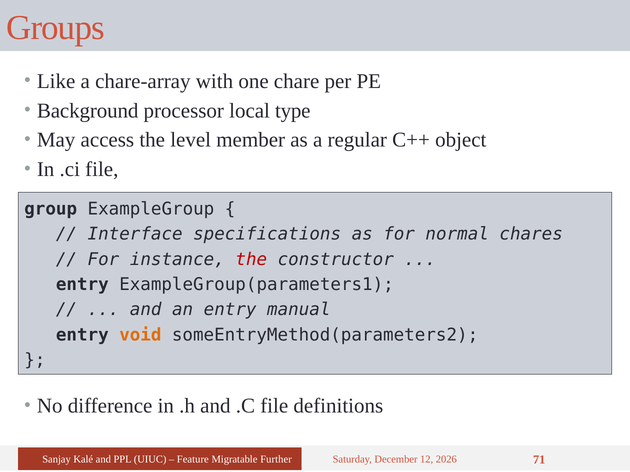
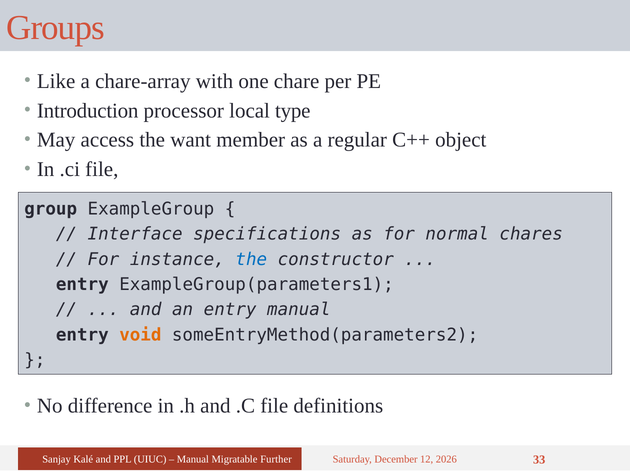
Background: Background -> Introduction (88, 111)
level: level -> want (191, 140)
the colour: red -> blue (251, 260)
Feature: Feature -> Manual (193, 460)
71: 71 -> 33 (539, 460)
